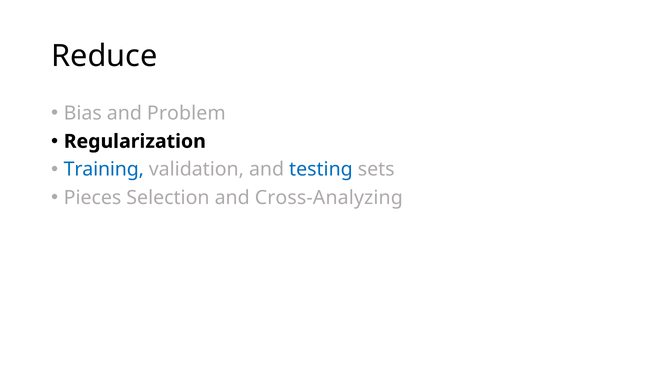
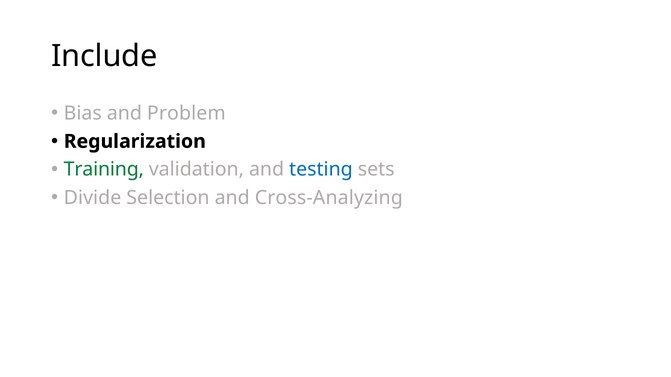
Reduce: Reduce -> Include (104, 56)
Training colour: blue -> green (104, 170)
Pieces: Pieces -> Divide (93, 198)
